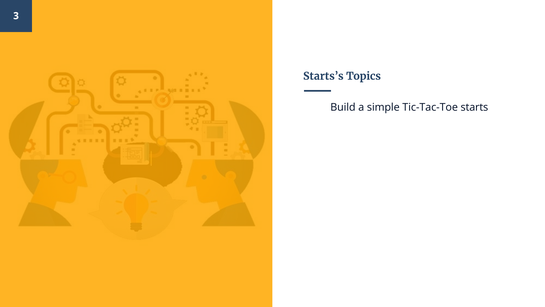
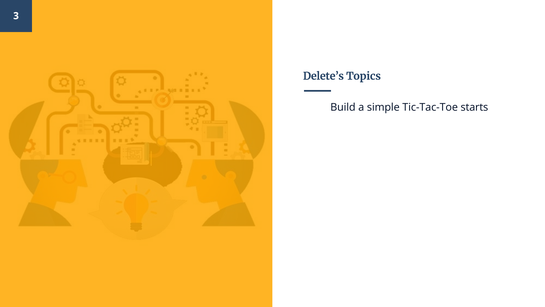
Starts’s: Starts’s -> Delete’s (323, 76)
